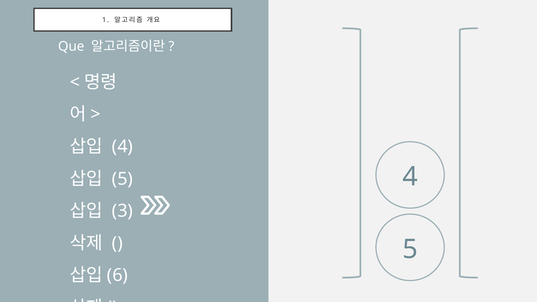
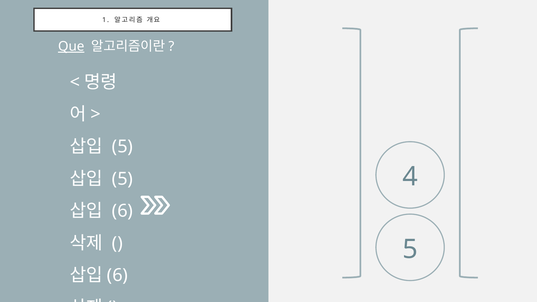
Que underline: none -> present (71, 46)
4: 4 -> 5 (122, 147)
3: 3 -> 6 (122, 211)
